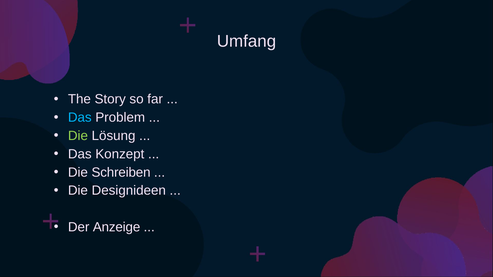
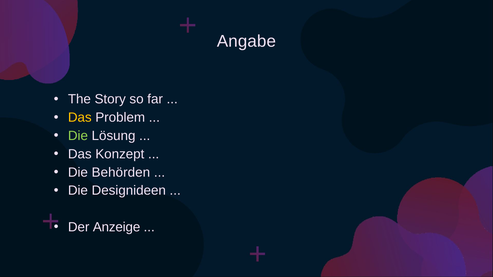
Umfang: Umfang -> Angabe (246, 41)
Das colour: light blue -> yellow (80, 118)
Schreiben: Schreiben -> Behörden (121, 172)
